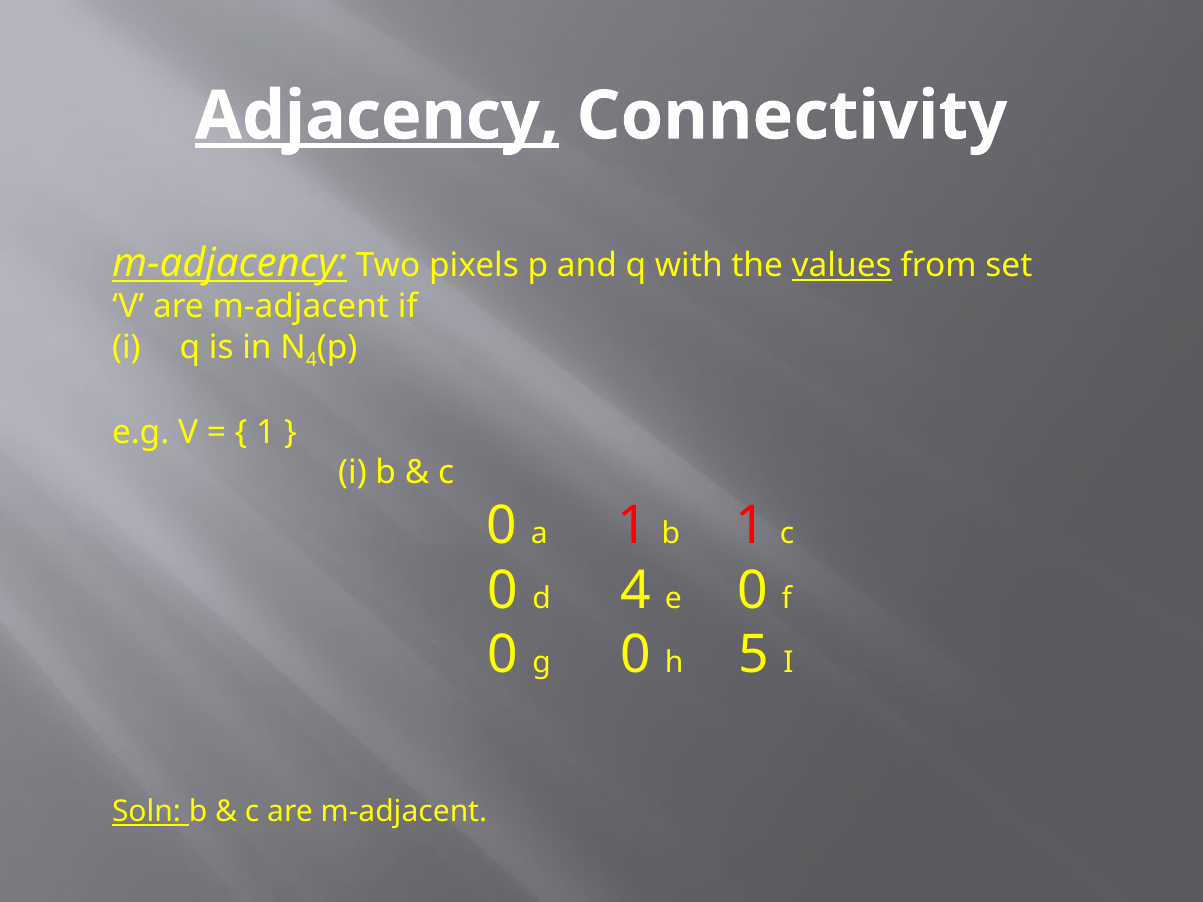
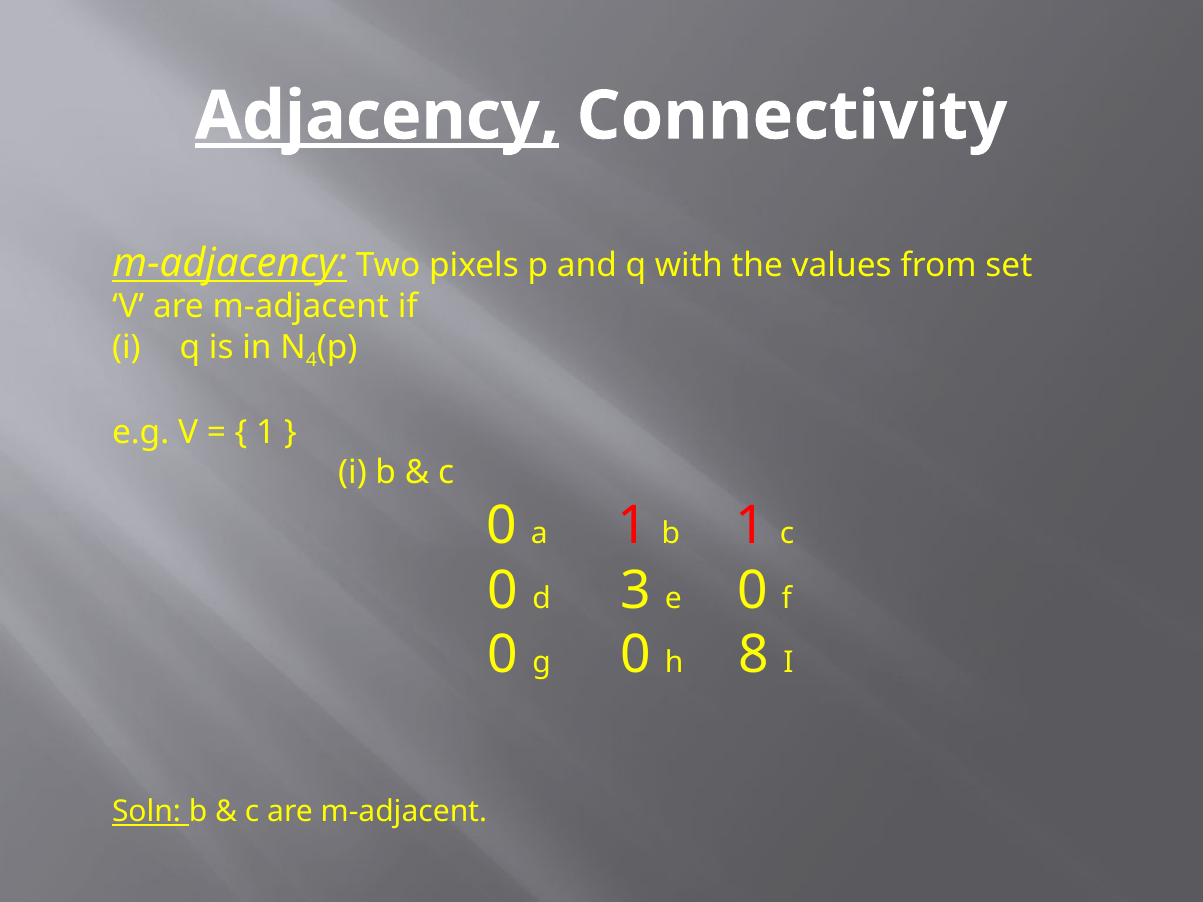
values underline: present -> none (842, 266)
d 4: 4 -> 3 (636, 591)
5: 5 -> 8 (754, 655)
